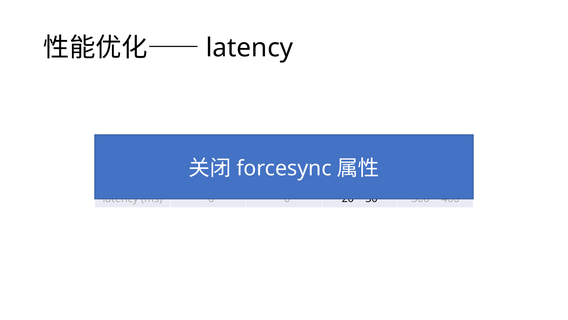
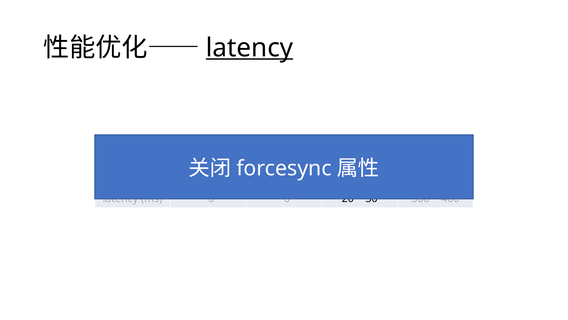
latency underline: none -> present (250, 48)
